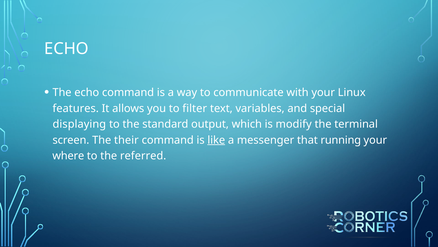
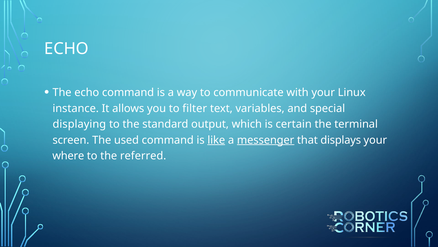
features: features -> instance (76, 108)
modify: modify -> certain (294, 124)
their: their -> used (126, 140)
messenger underline: none -> present (266, 140)
running: running -> displays (341, 140)
